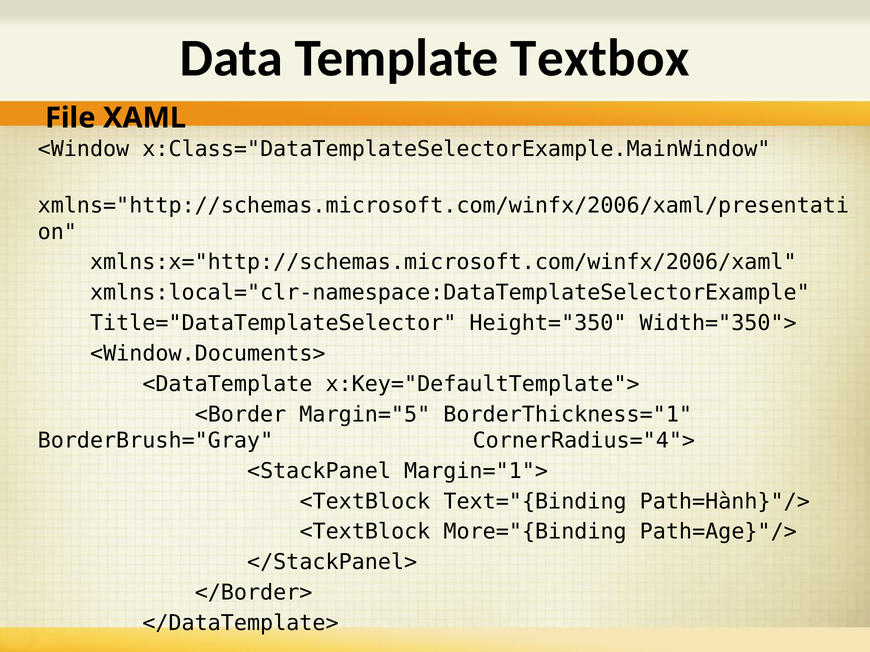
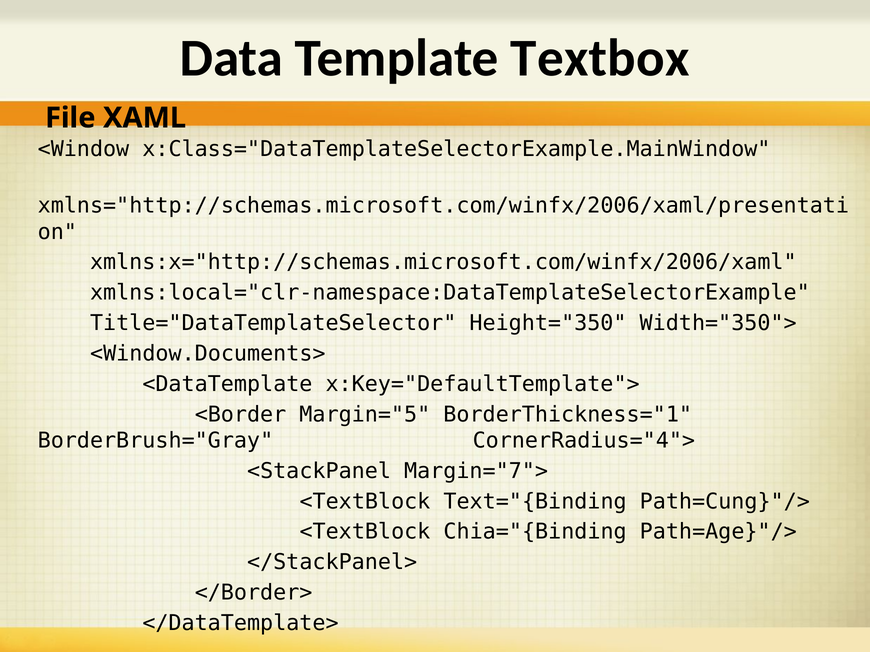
Margin="1">: Margin="1"> -> Margin="7"> (476, 471)
Path=Hành}"/>: Path=Hành}"/> -> Path=Cung}"/> (725, 502)
More="{Binding: More="{Binding -> Chia="{Binding (535, 532)
